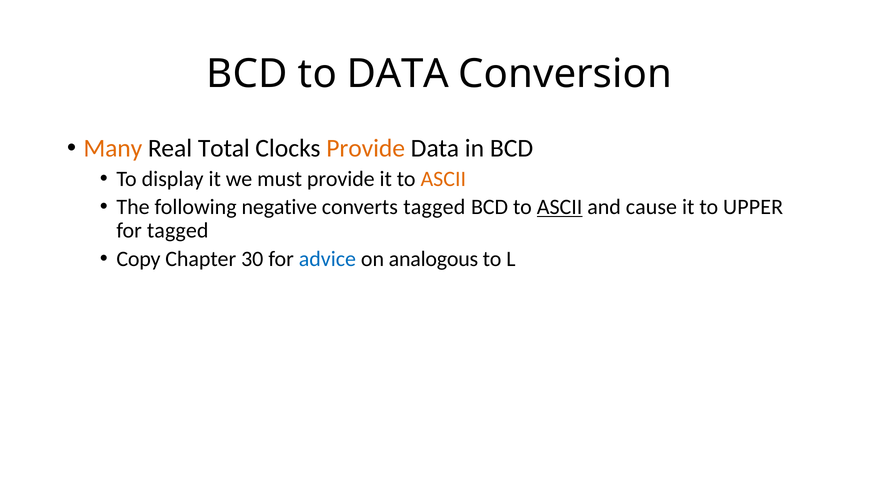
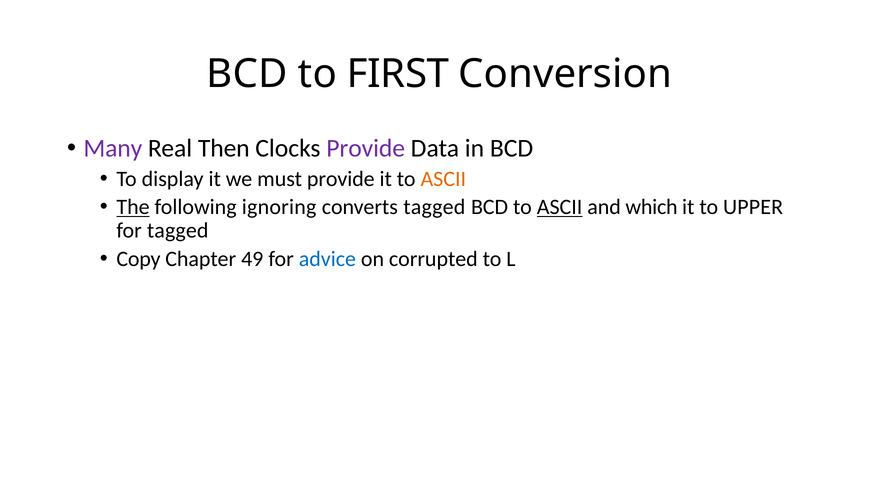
to DATA: DATA -> FIRST (398, 74)
Many colour: orange -> purple (113, 149)
Total: Total -> Then (224, 149)
Provide colour: orange -> purple (366, 149)
The underline: none -> present (133, 207)
negative: negative -> ignoring (279, 207)
cause: cause -> which (652, 207)
30: 30 -> 49 (252, 259)
analogous: analogous -> corrupted (433, 259)
